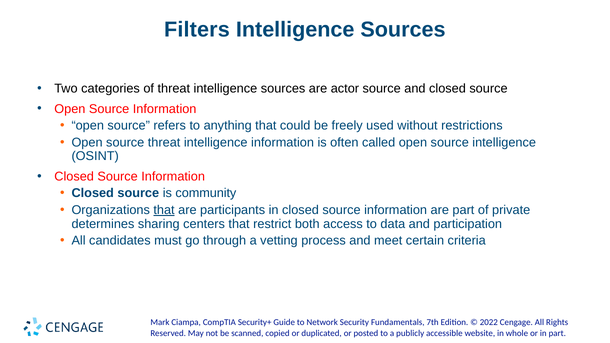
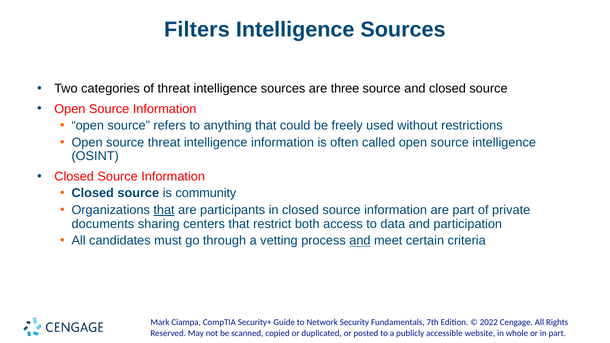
actor: actor -> three (345, 89)
determines: determines -> documents (103, 224)
and underline: none -> present (360, 241)
